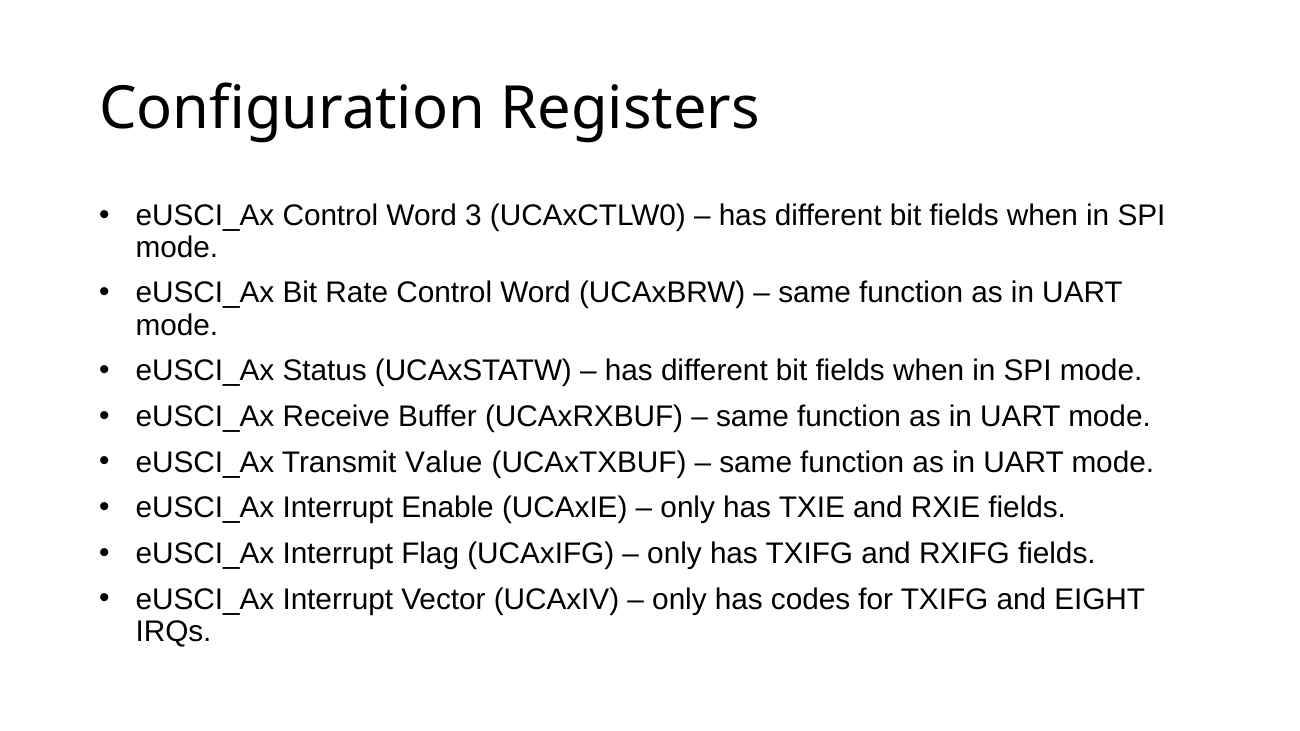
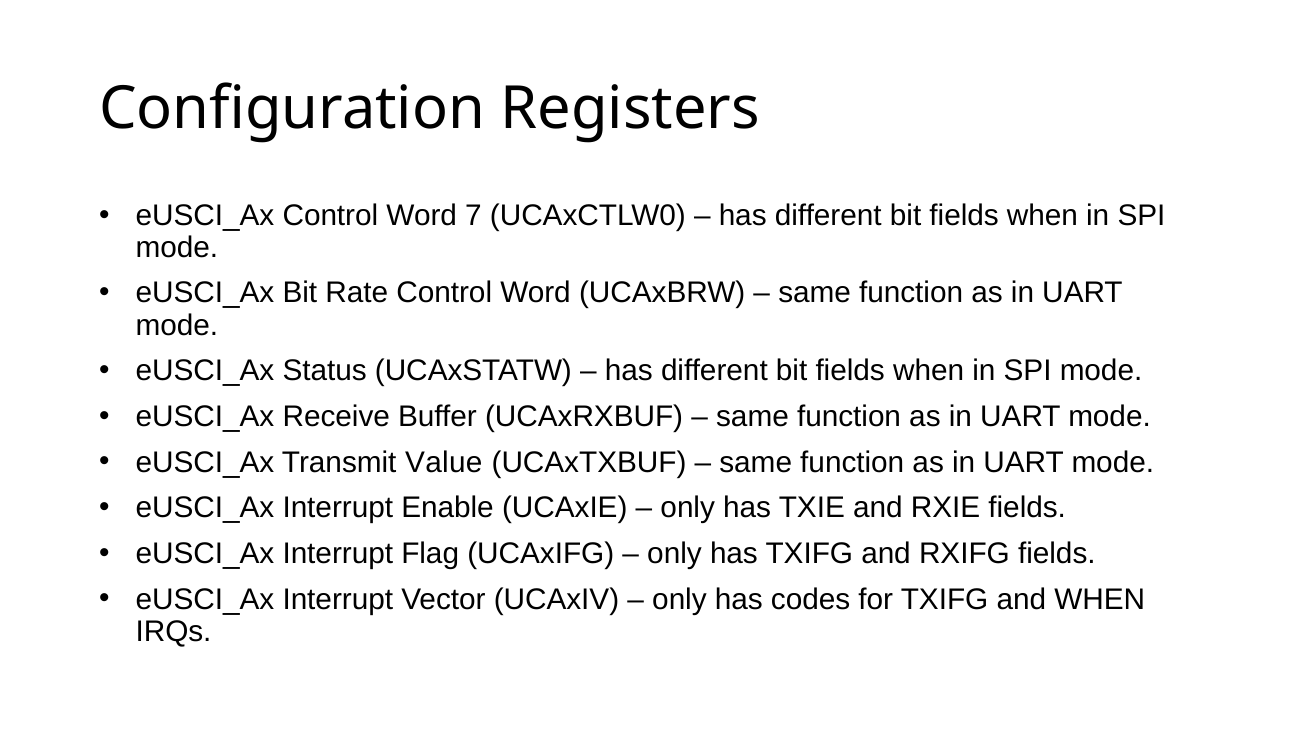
3: 3 -> 7 (473, 215)
and EIGHT: EIGHT -> WHEN (1100, 599)
